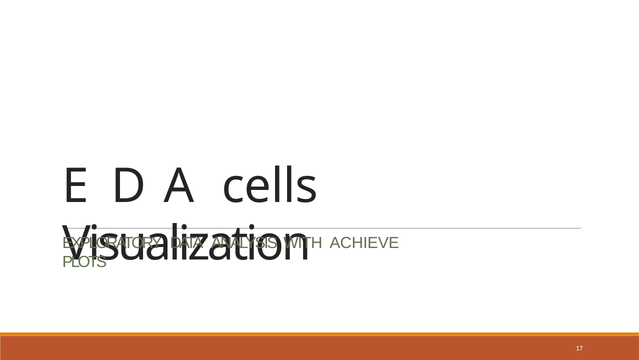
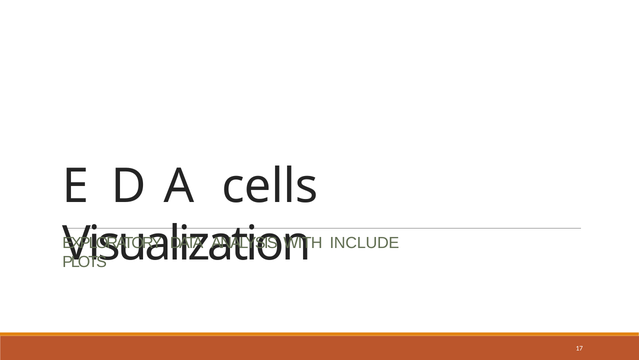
ACHIEVE: ACHIEVE -> INCLUDE (364, 243)
